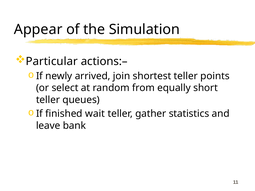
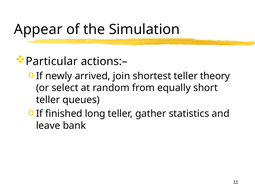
points: points -> theory (215, 76)
wait: wait -> long (95, 114)
